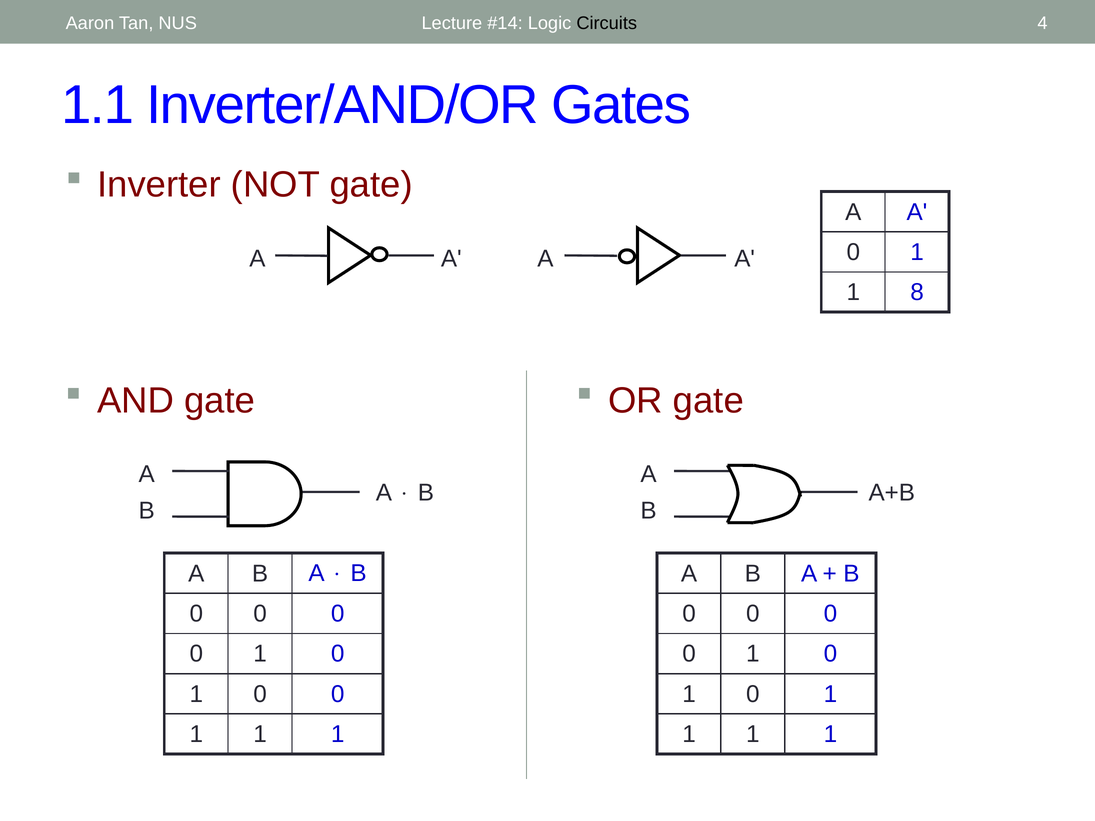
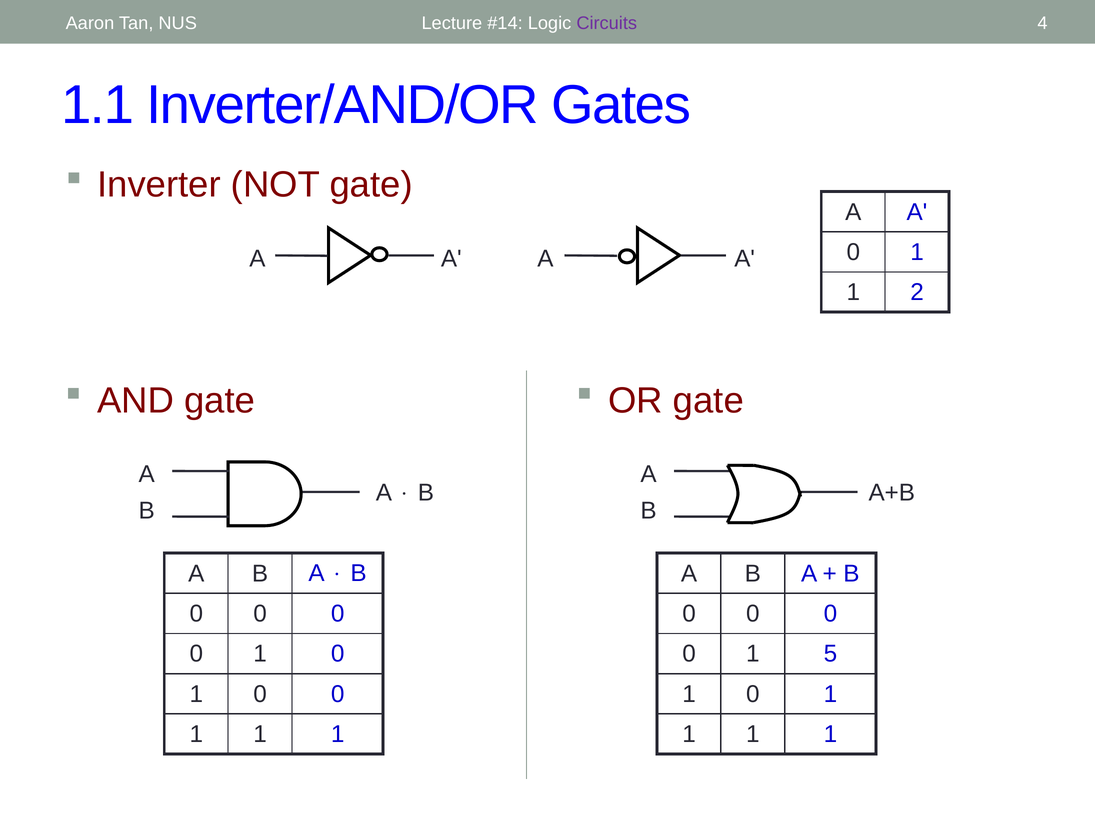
Circuits colour: black -> purple (607, 23)
8: 8 -> 2 (917, 292)
0: 0 -> 5 (830, 654)
